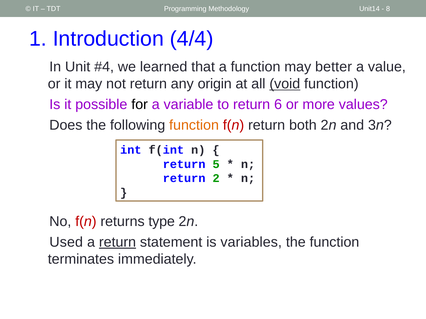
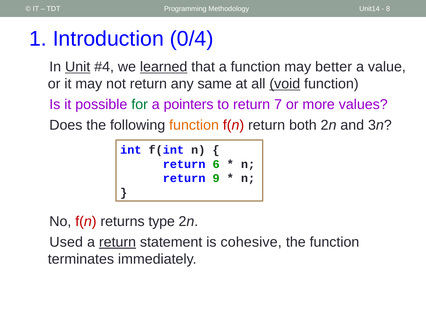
4/4: 4/4 -> 0/4 (192, 39)
Unit underline: none -> present (78, 67)
learned underline: none -> present (164, 67)
origin: origin -> same (215, 84)
for colour: black -> green (140, 105)
variable: variable -> pointers (189, 105)
6: 6 -> 7 (278, 105)
5: 5 -> 6 (216, 164)
2: 2 -> 9 (216, 179)
variables: variables -> cohesive (251, 242)
